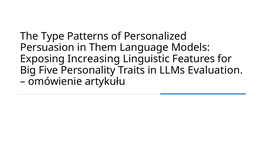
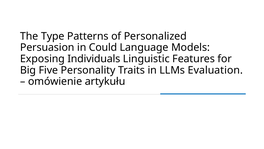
Them: Them -> Could (103, 47)
Increasing: Increasing -> Individuals (94, 59)
